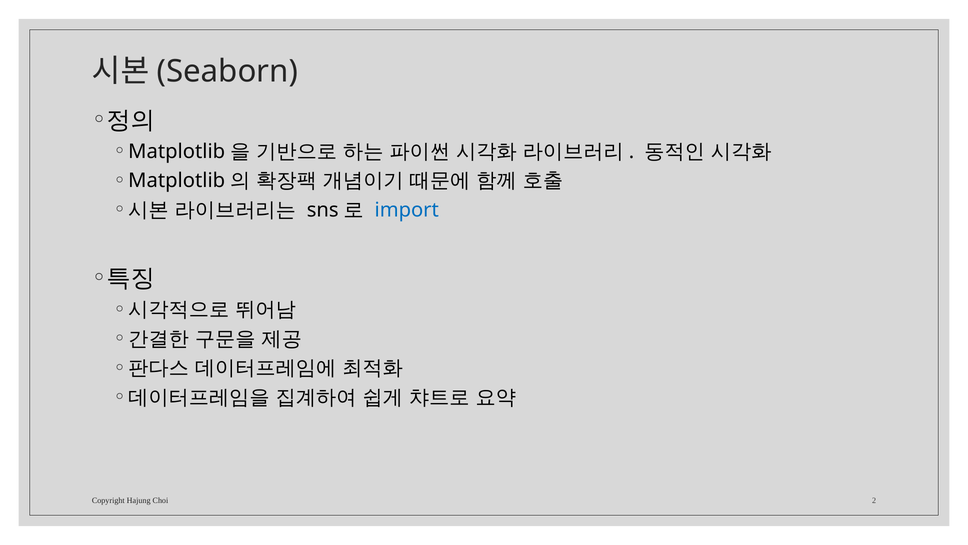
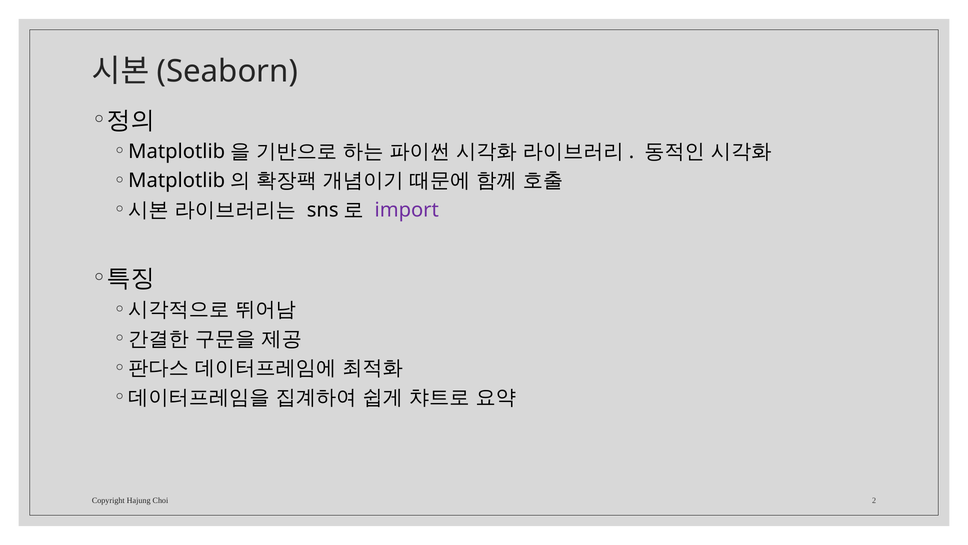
import colour: blue -> purple (407, 210)
